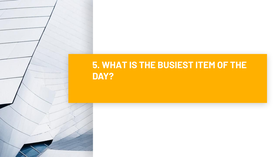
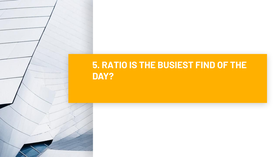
WHAT: WHAT -> RATIO (115, 65)
ITEM: ITEM -> FIND (205, 65)
